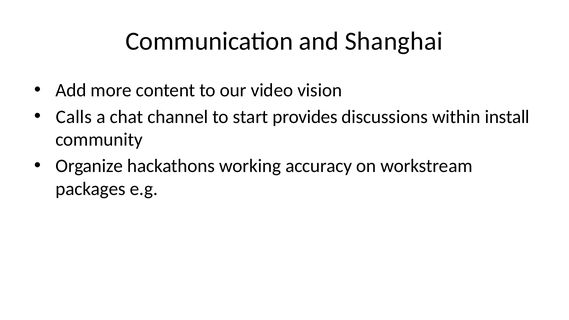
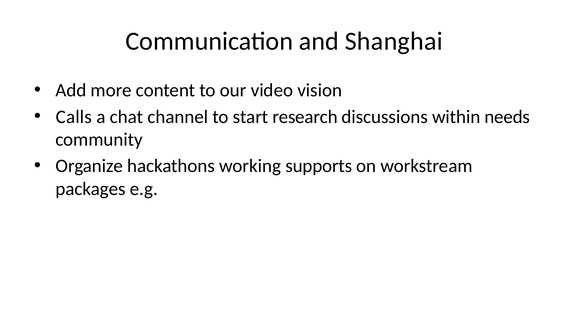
provides: provides -> research (305, 117)
install: install -> needs (507, 117)
accuracy: accuracy -> supports (319, 166)
